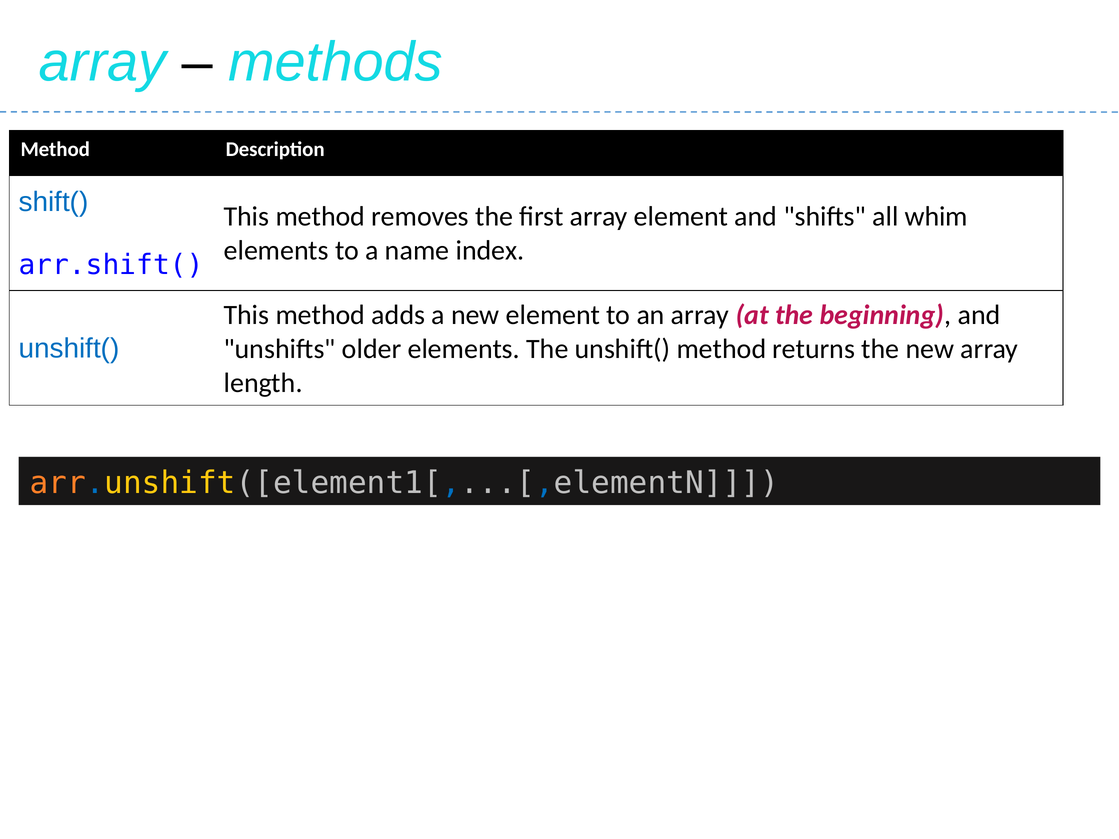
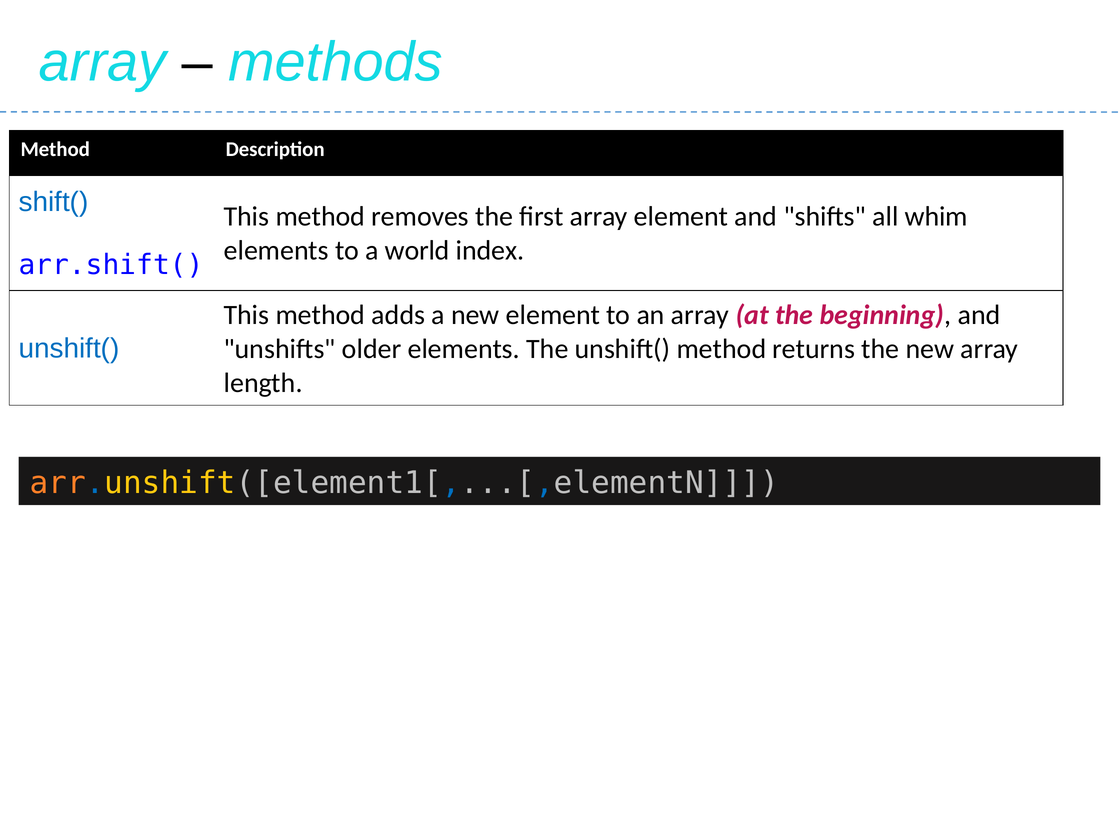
name: name -> world (417, 251)
